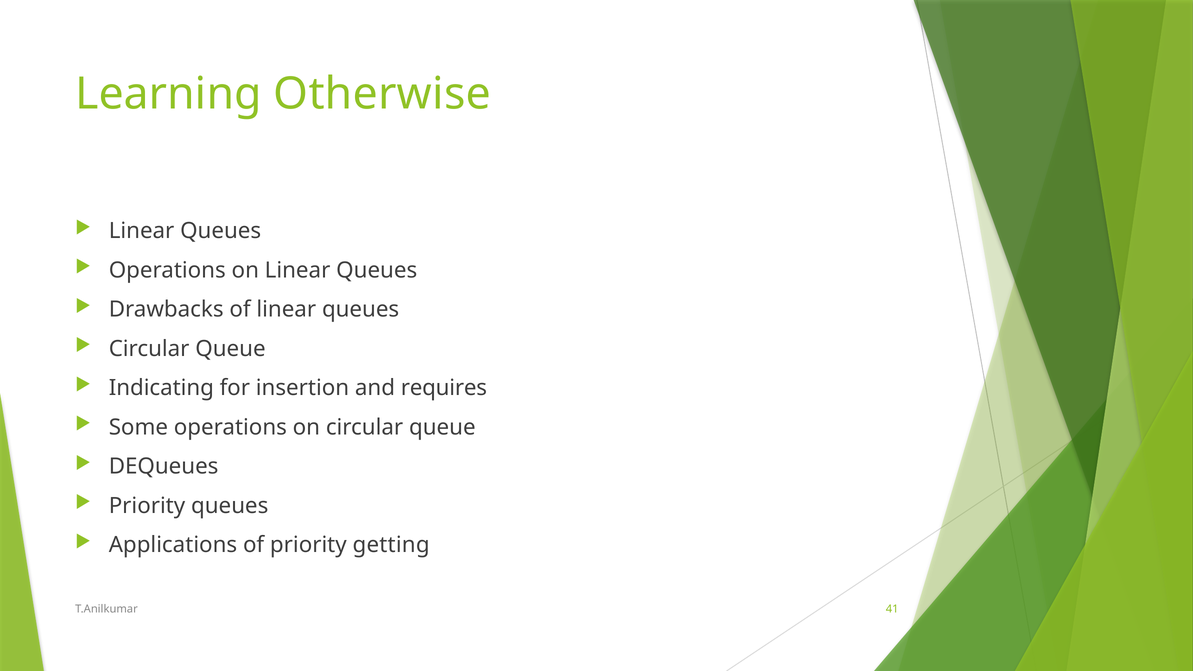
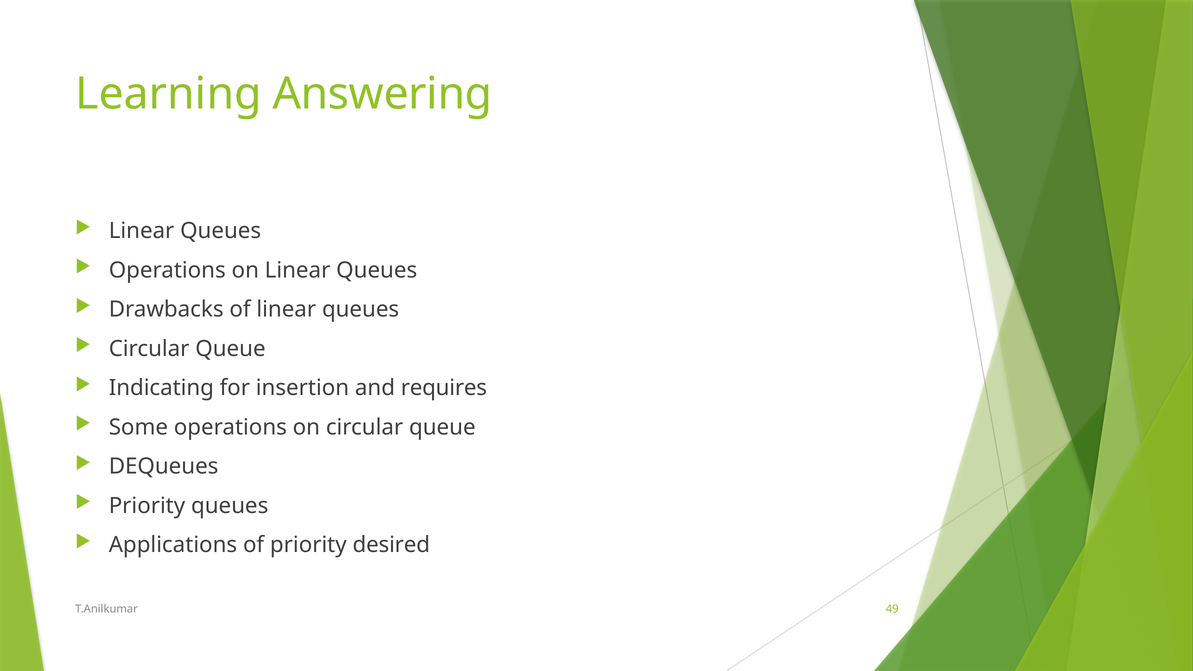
Otherwise: Otherwise -> Answering (382, 94)
getting: getting -> desired (391, 545)
41: 41 -> 49 (892, 609)
